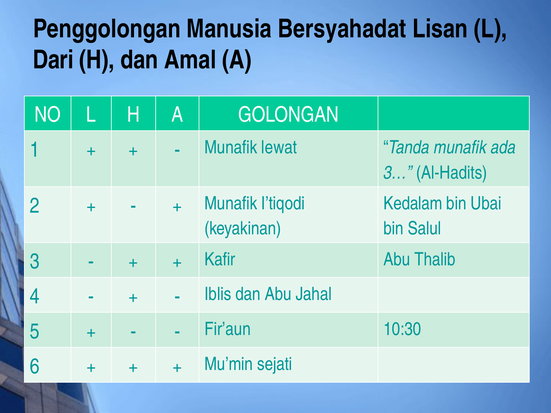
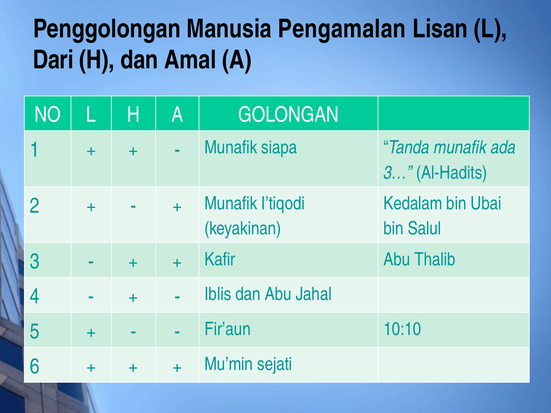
Bersyahadat: Bersyahadat -> Pengamalan (342, 29)
lewat: lewat -> siapa (279, 148)
10:30: 10:30 -> 10:10 (402, 329)
